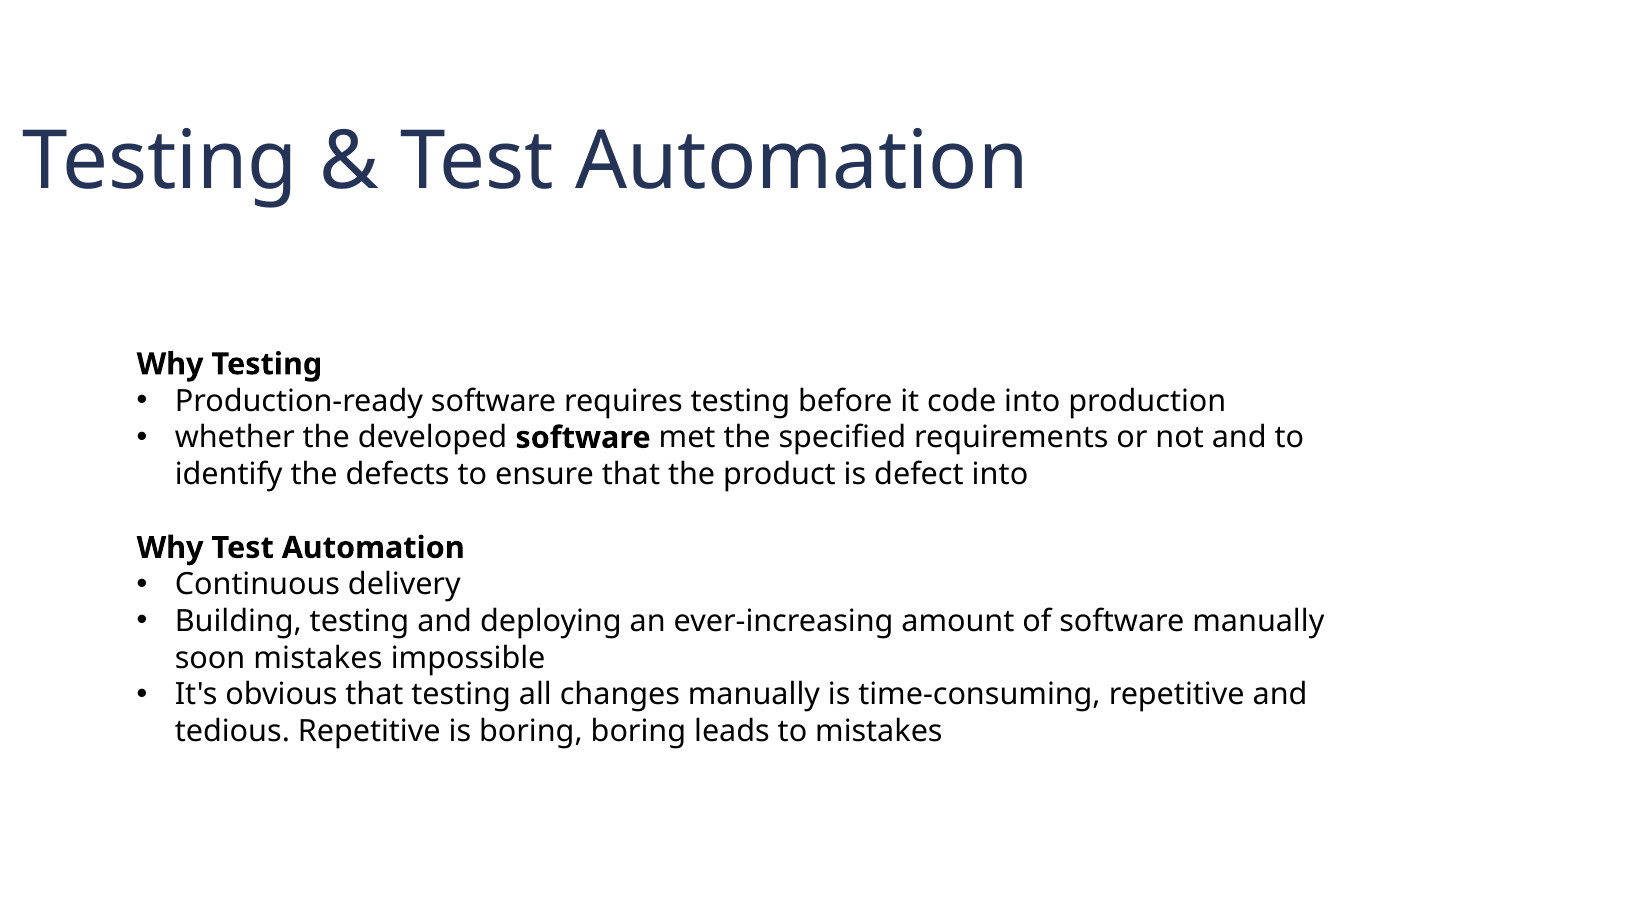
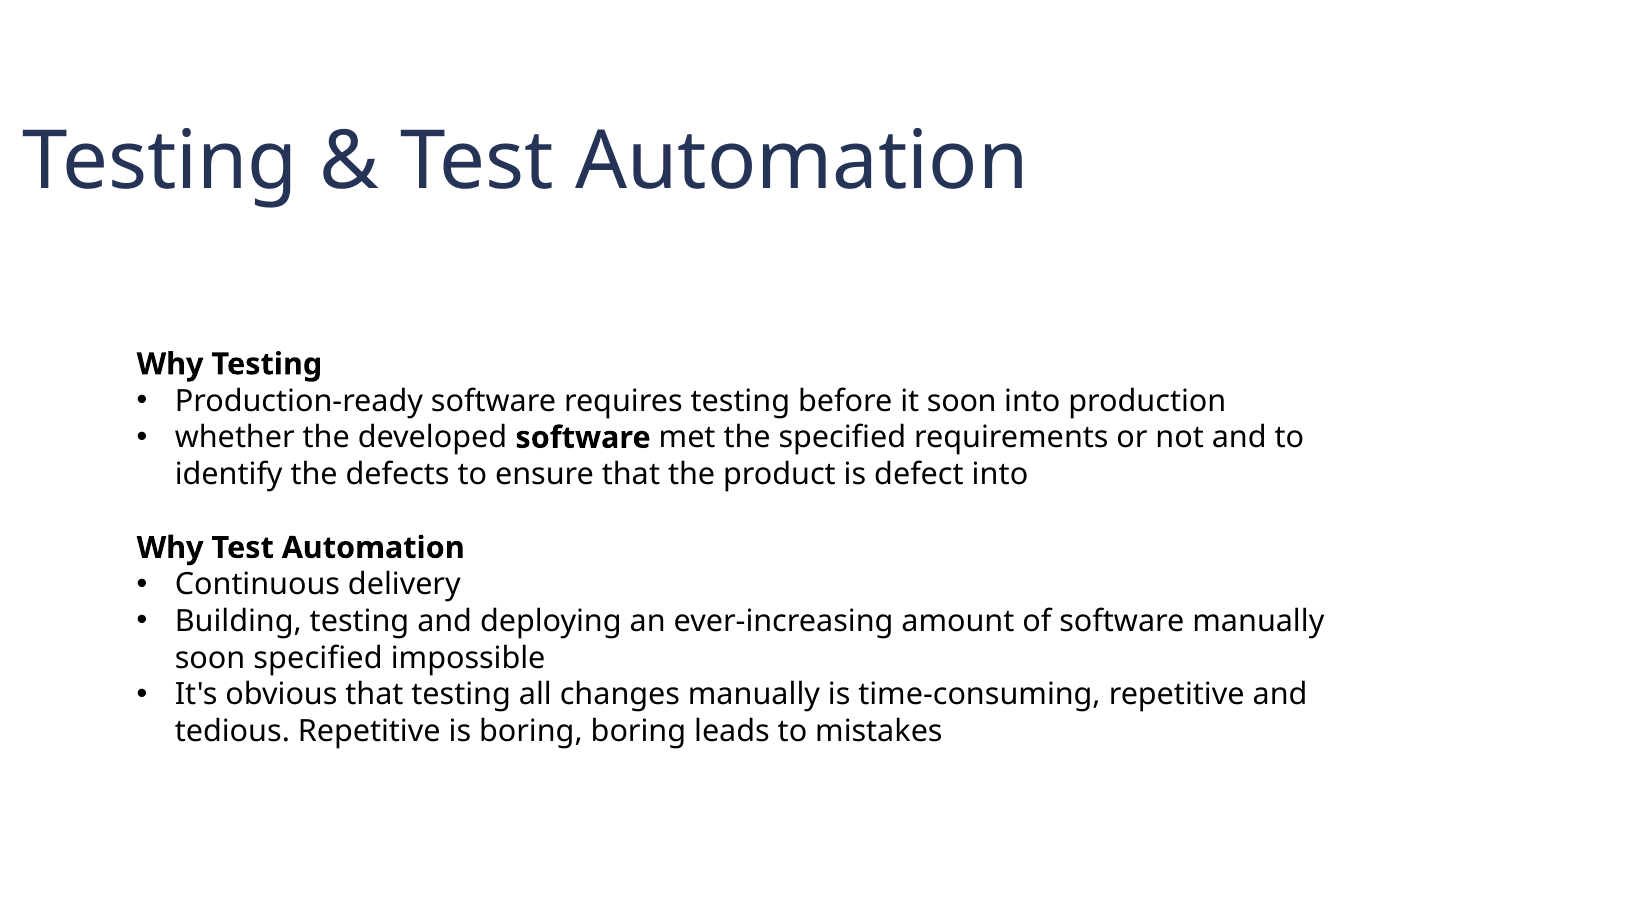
it code: code -> soon (962, 401)
soon mistakes: mistakes -> specified (318, 658)
